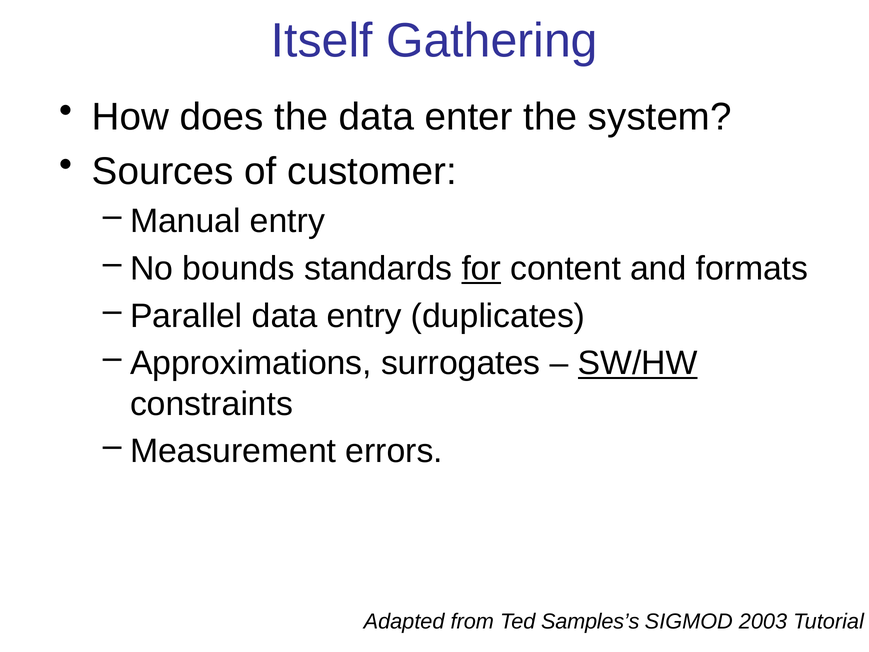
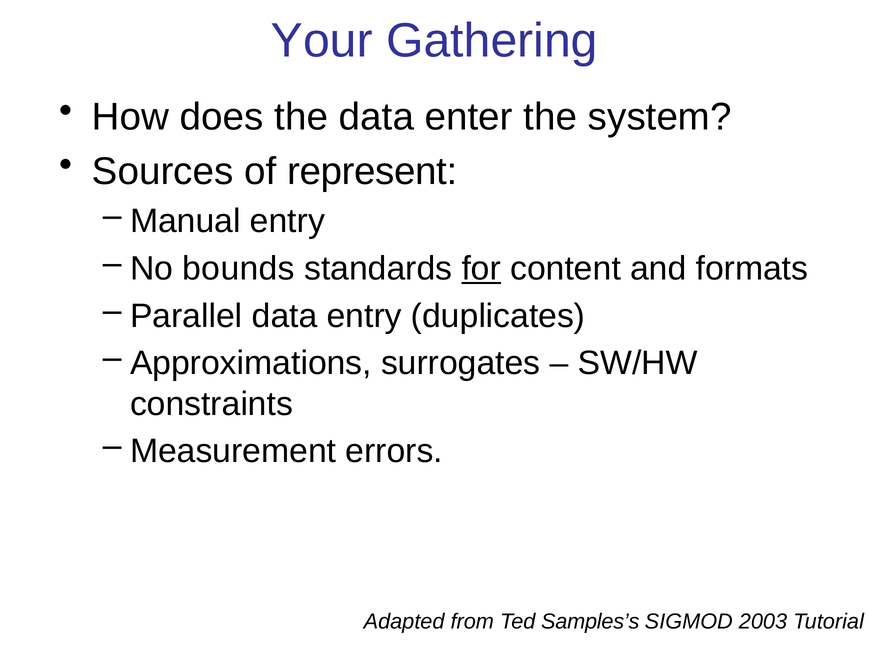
Itself: Itself -> Your (322, 41)
customer: customer -> represent (372, 171)
SW/HW underline: present -> none (638, 363)
